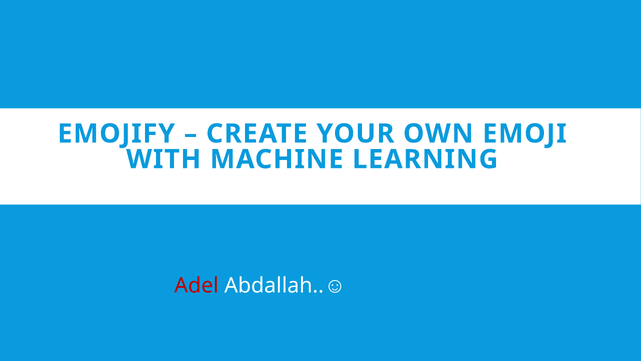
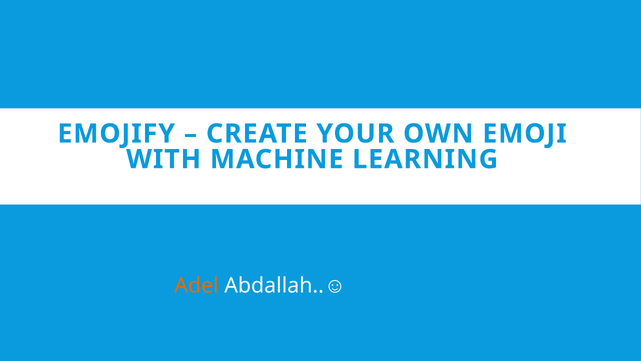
Adel colour: red -> orange (197, 285)
